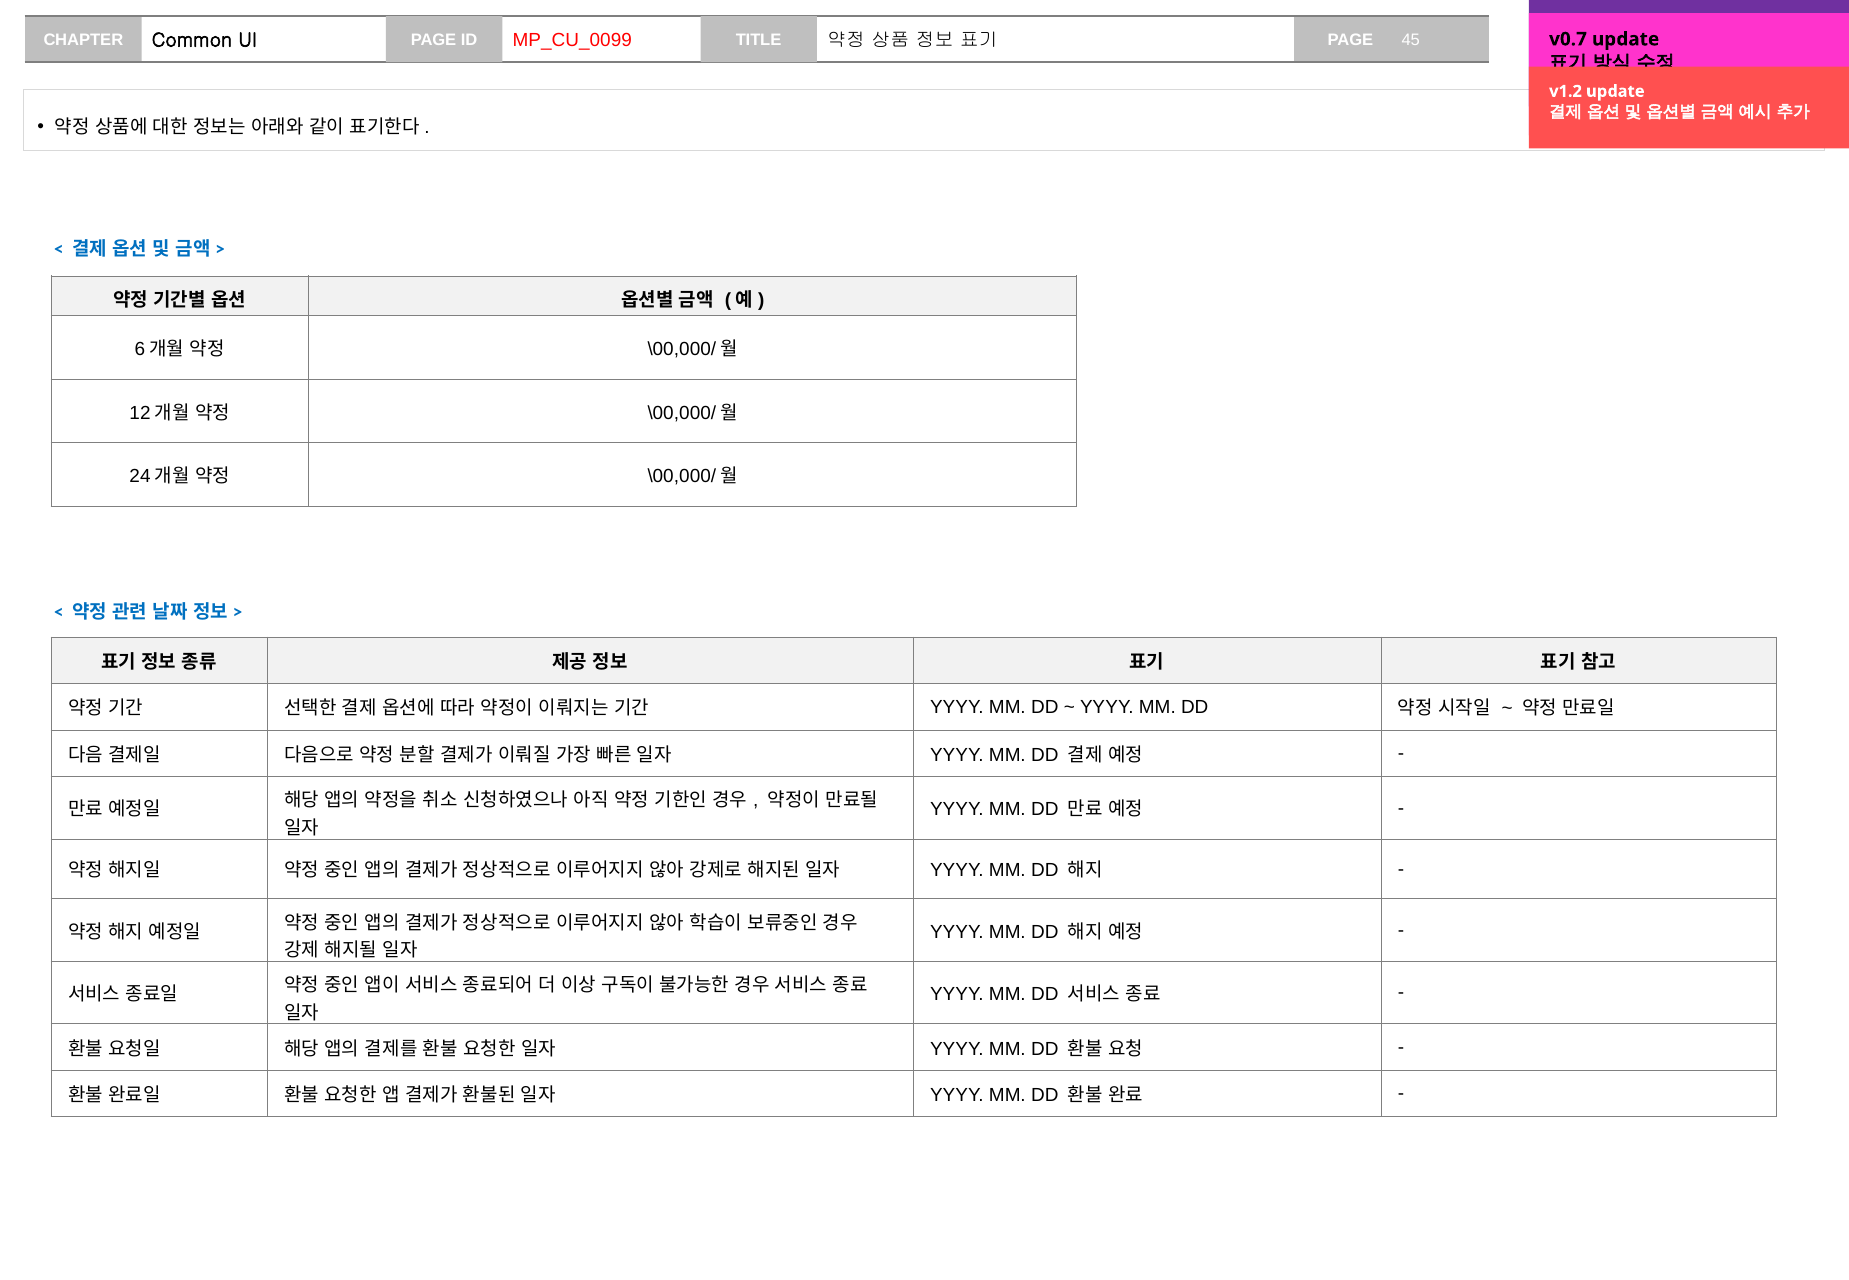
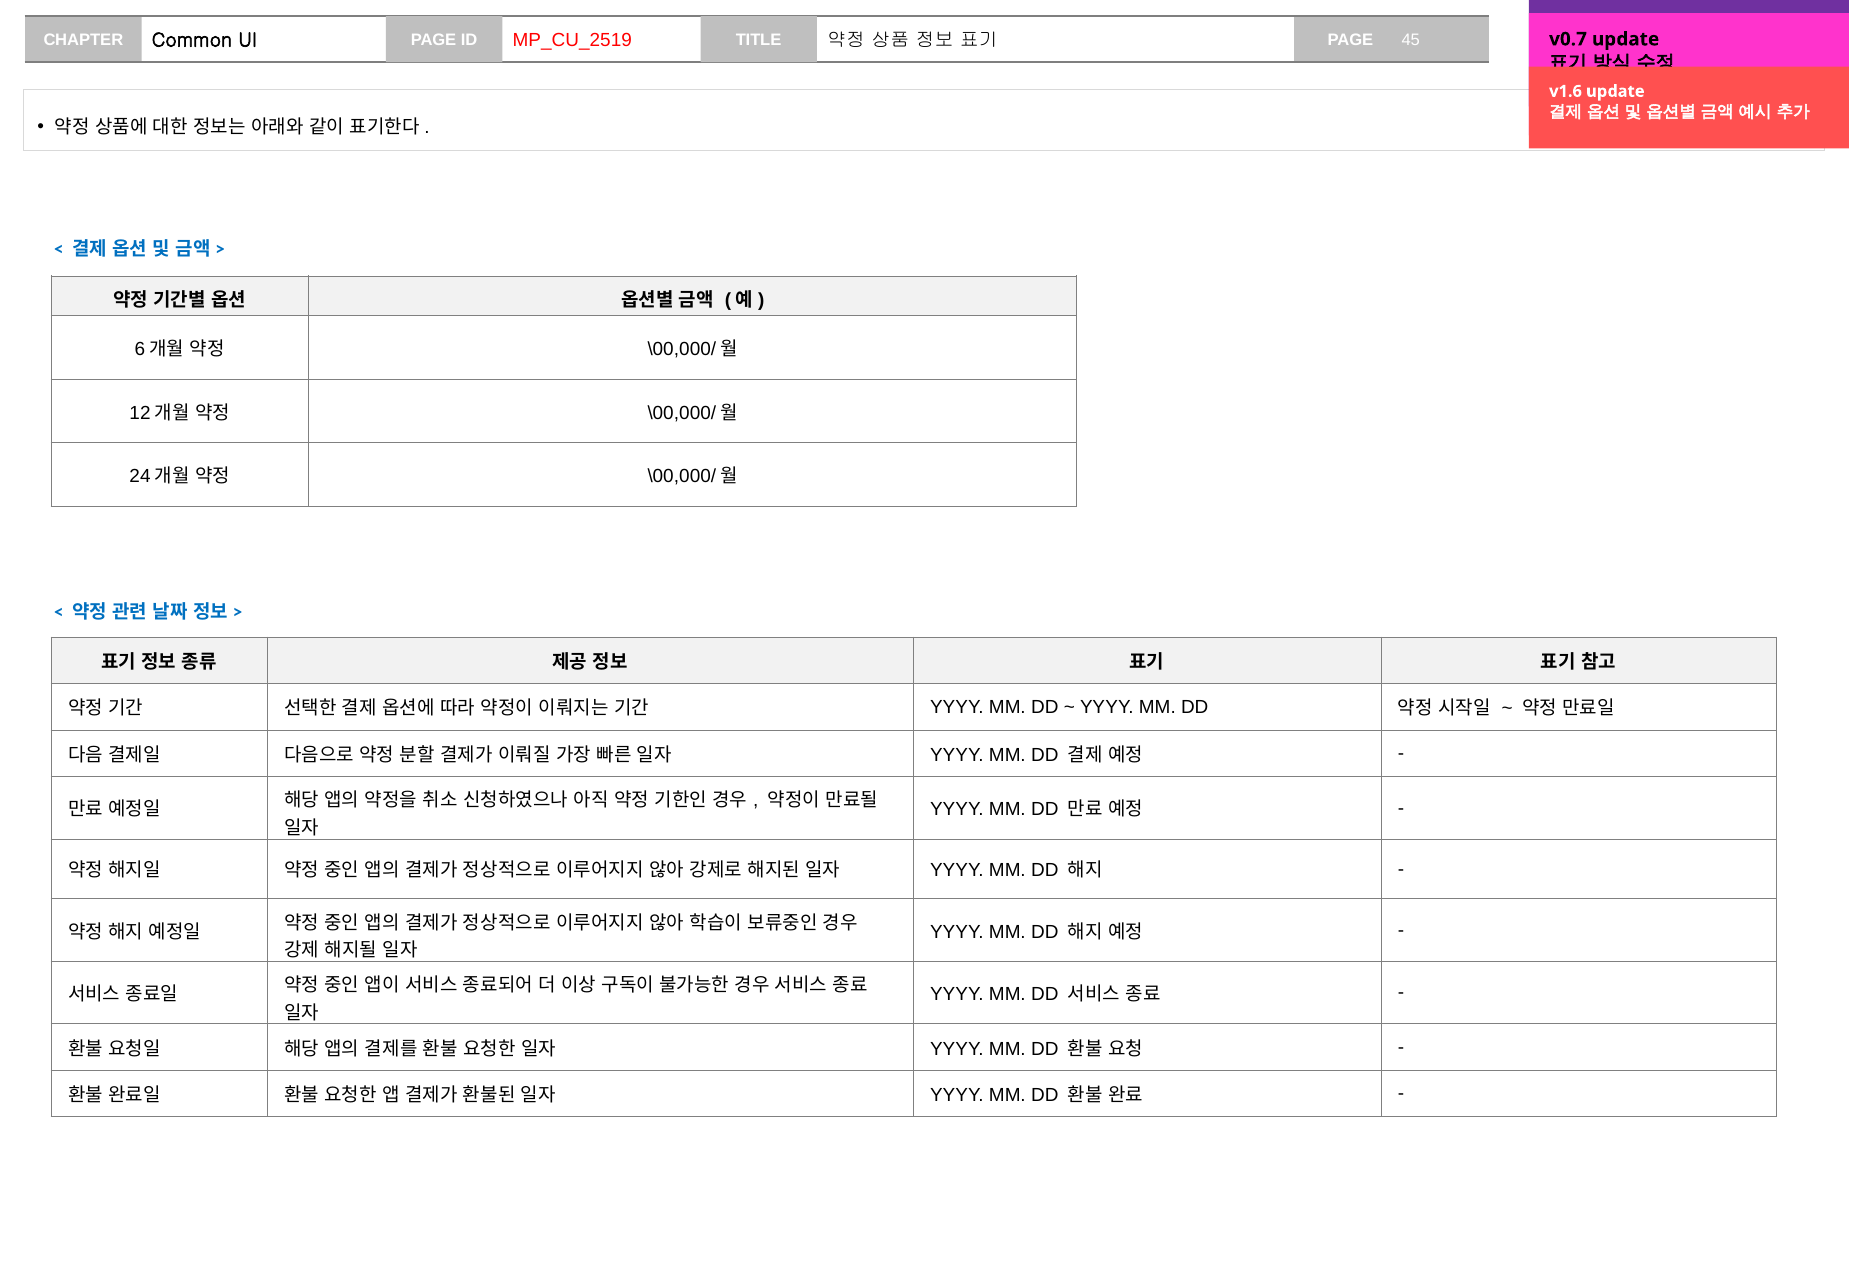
MP_CU_0099: MP_CU_0099 -> MP_CU_2519 (572, 41)
v1.2: v1.2 -> v1.6 (1566, 91)
